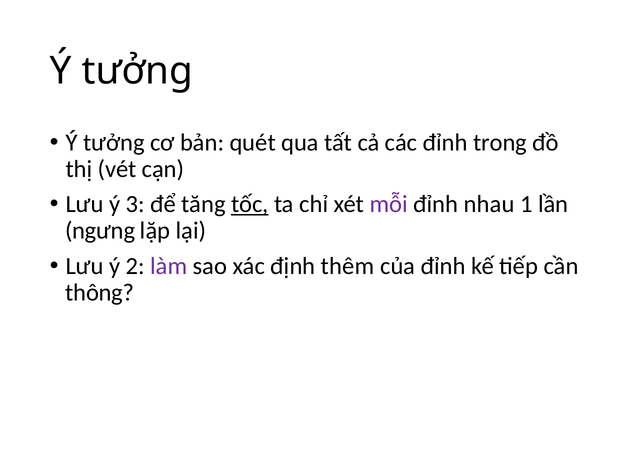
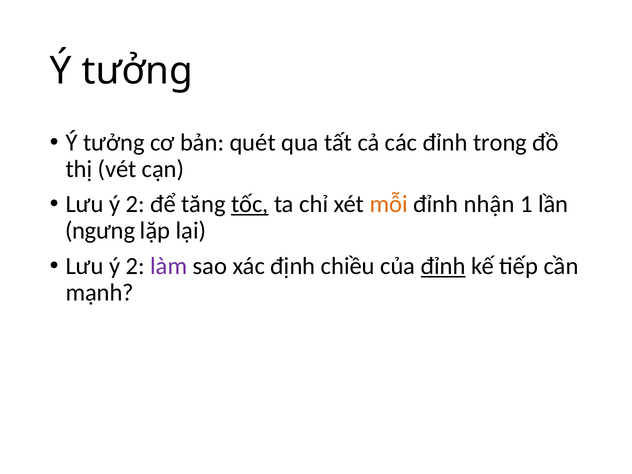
3: 3 -> 2 (135, 204)
mỗi colour: purple -> orange (389, 204)
nhau: nhau -> nhận (489, 204)
thêm: thêm -> chiều (348, 266)
đỉnh underline: none -> present (443, 266)
thông: thông -> mạnh (100, 292)
